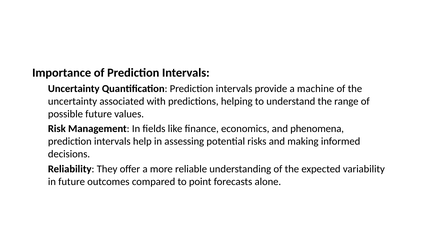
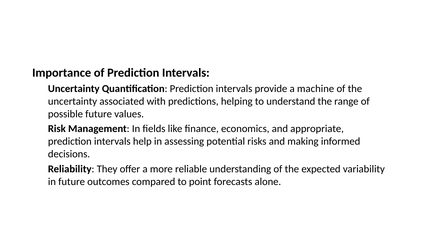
phenomena: phenomena -> appropriate (317, 129)
